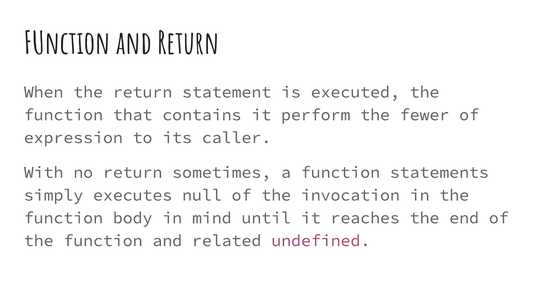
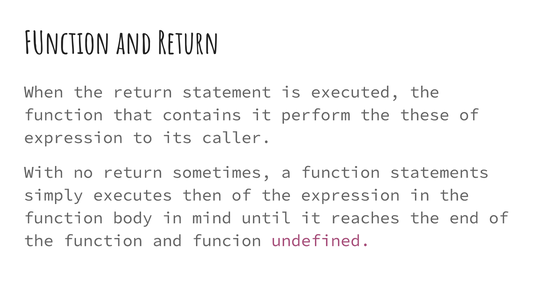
fewer: fewer -> these (425, 115)
null: null -> then (202, 195)
the invocation: invocation -> expression (350, 195)
related: related -> funcion (227, 241)
